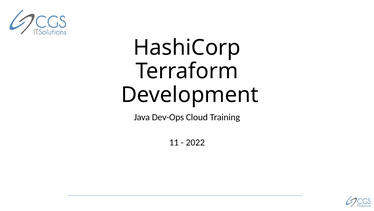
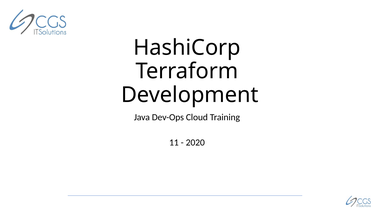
2022: 2022 -> 2020 (195, 142)
